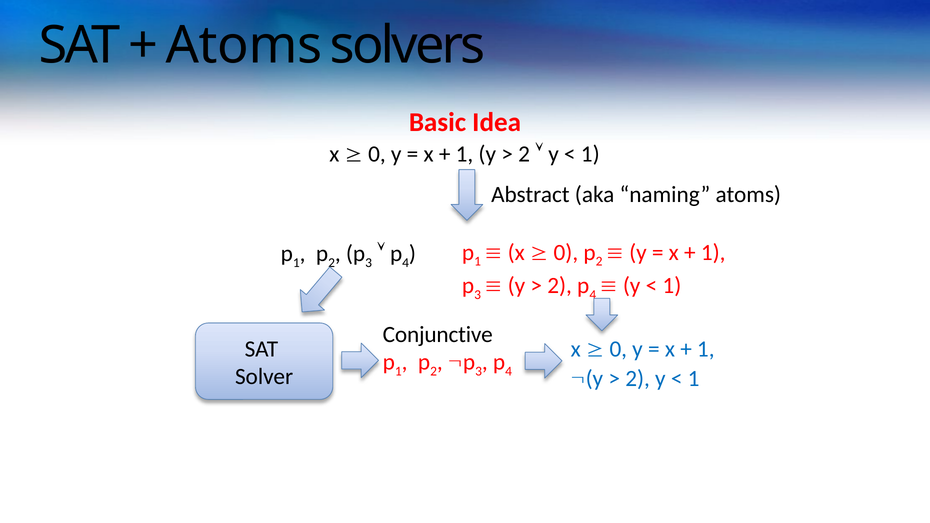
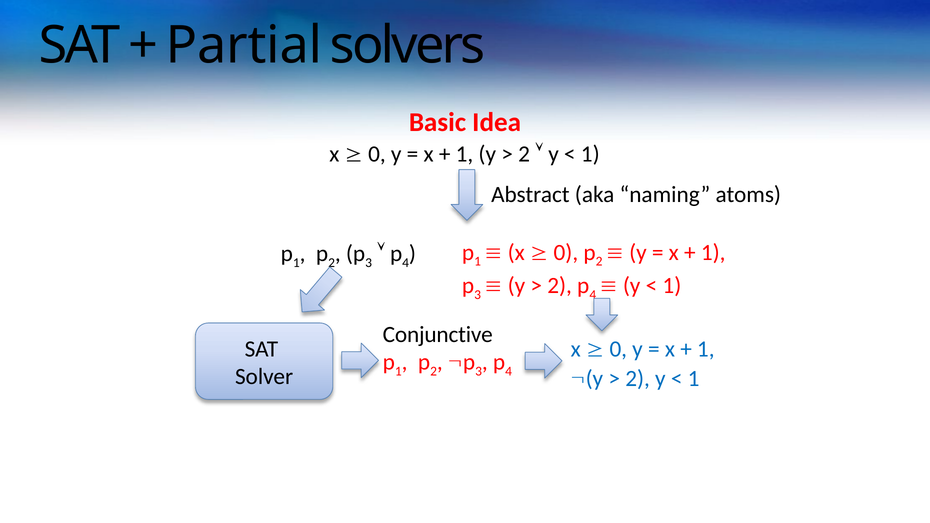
Atoms: Atoms -> Partial (244, 45)
